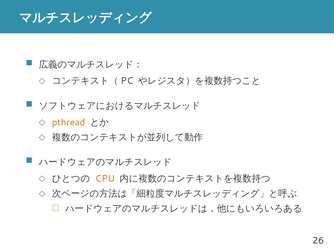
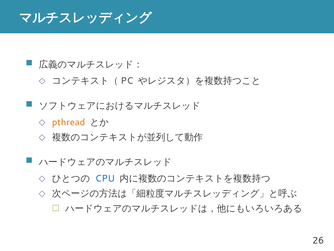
CPU colour: orange -> blue (105, 178)
